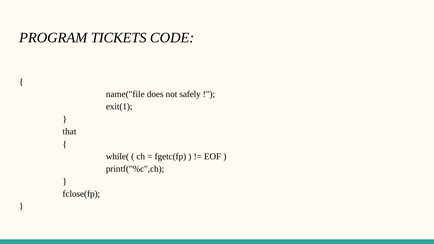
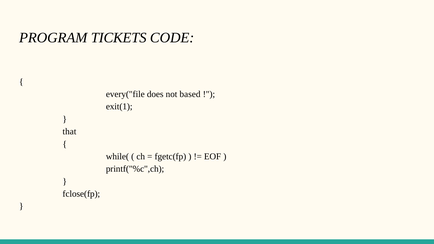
name("file: name("file -> every("file (125, 94)
safely: safely -> based (190, 94)
